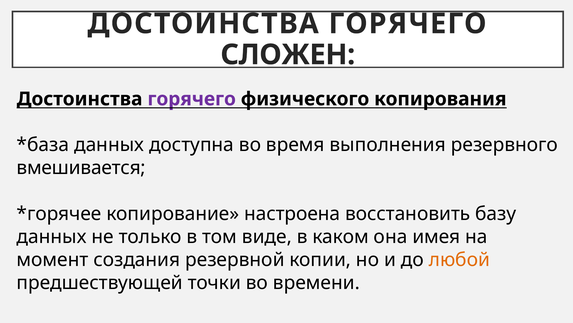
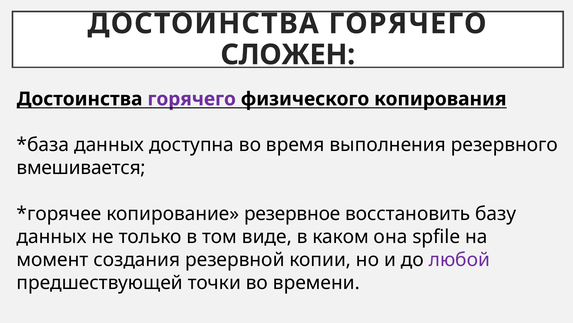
настроена: настроена -> резервное (292, 213)
имея: имея -> spfile (436, 236)
любой colour: orange -> purple (459, 259)
